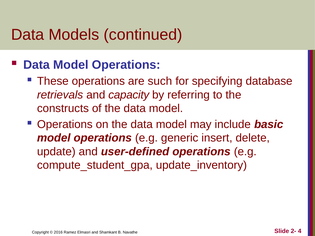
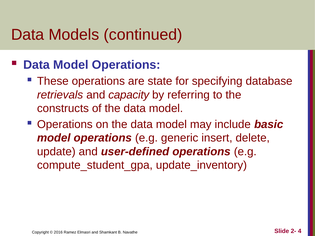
such: such -> state (160, 81)
